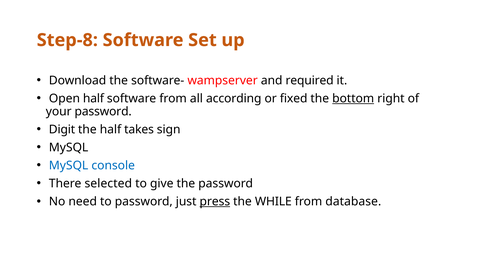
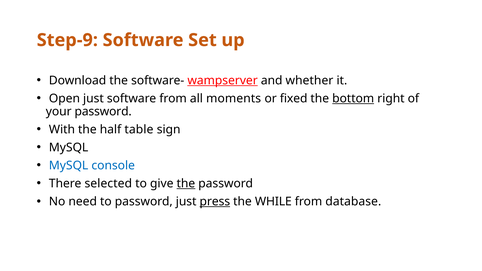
Step-8: Step-8 -> Step-9 (67, 40)
wampserver underline: none -> present (223, 80)
required: required -> whether (309, 80)
Open half: half -> just (93, 98)
according: according -> moments (234, 98)
Digit: Digit -> With (62, 129)
takes: takes -> table (139, 129)
the underline: none -> present (186, 184)
